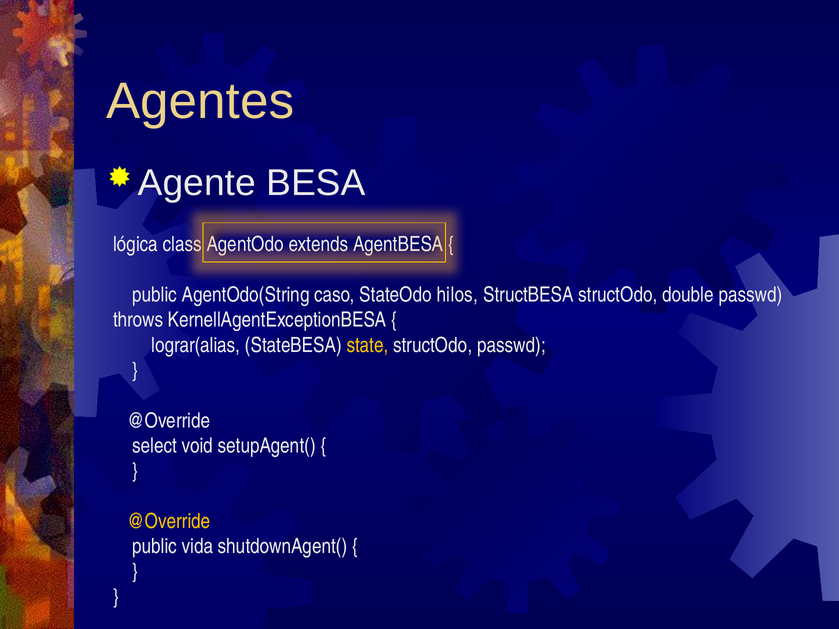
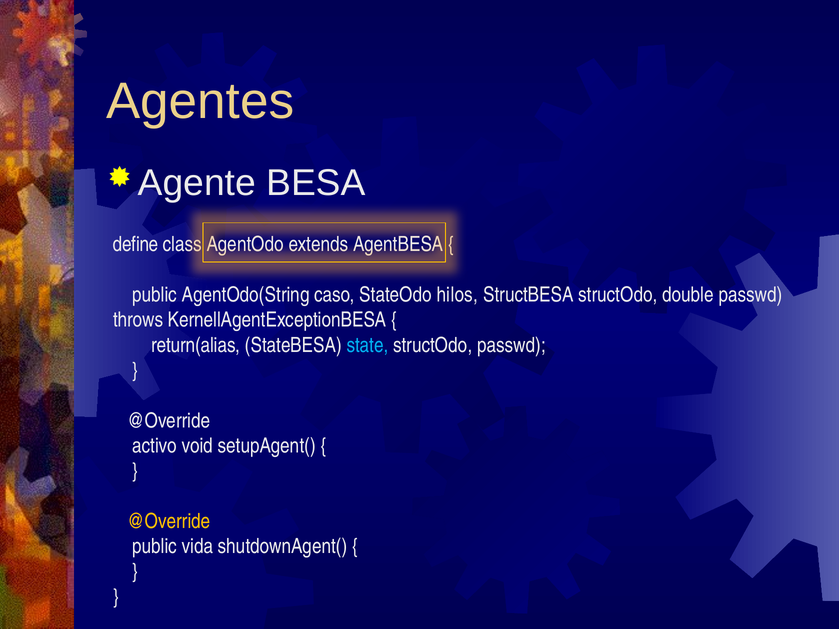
lógica: lógica -> define (136, 245)
lograr(alias: lograr(alias -> return(alias (196, 345)
state colour: yellow -> light blue (367, 345)
select: select -> activo (155, 446)
